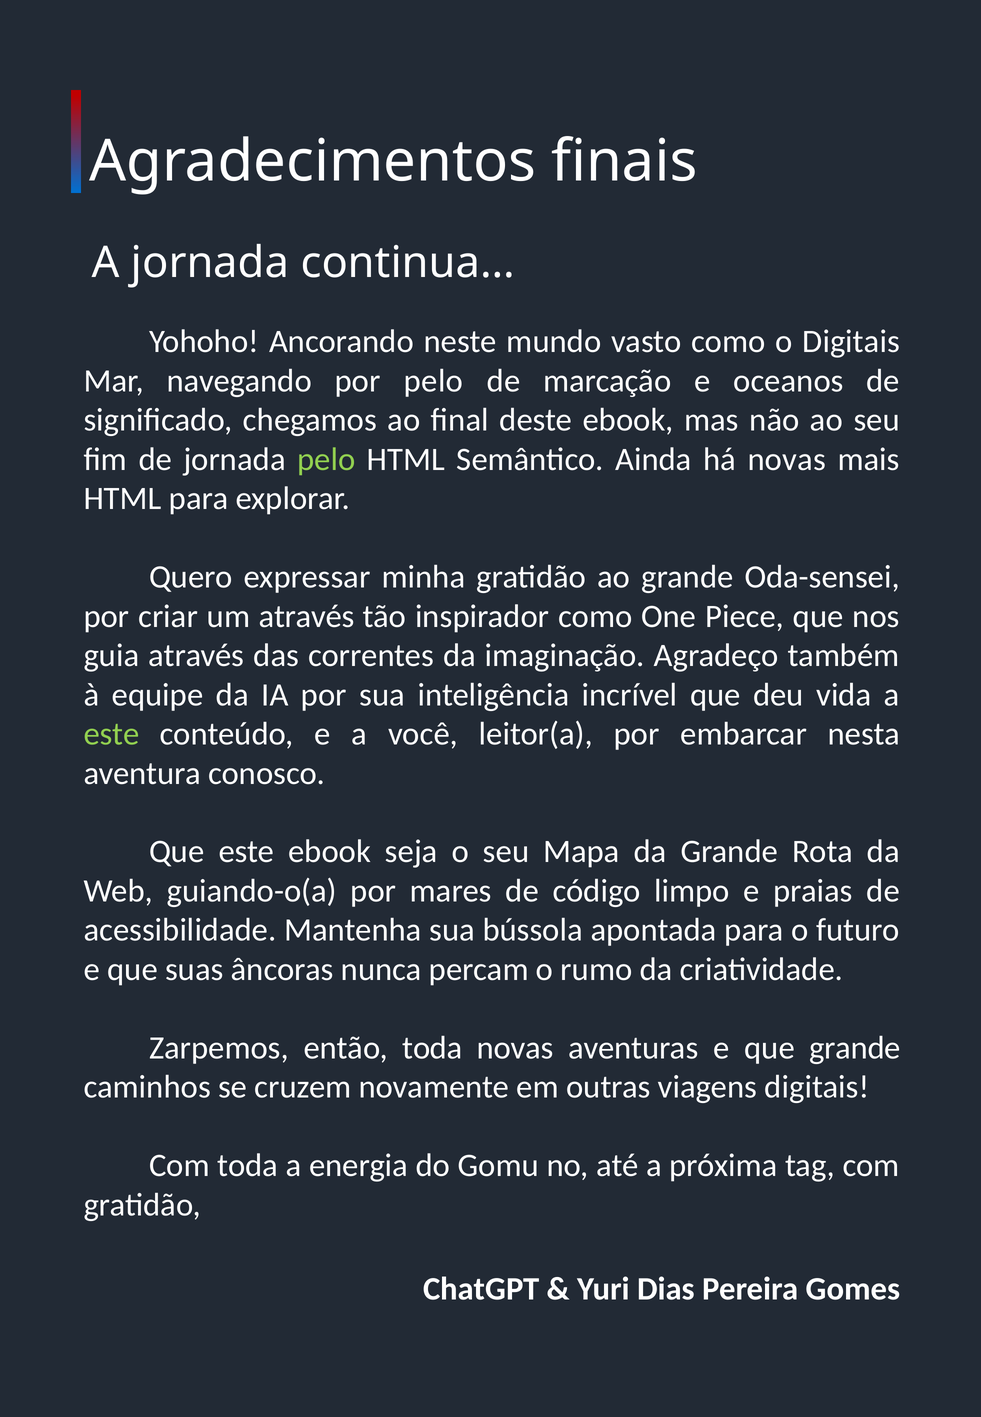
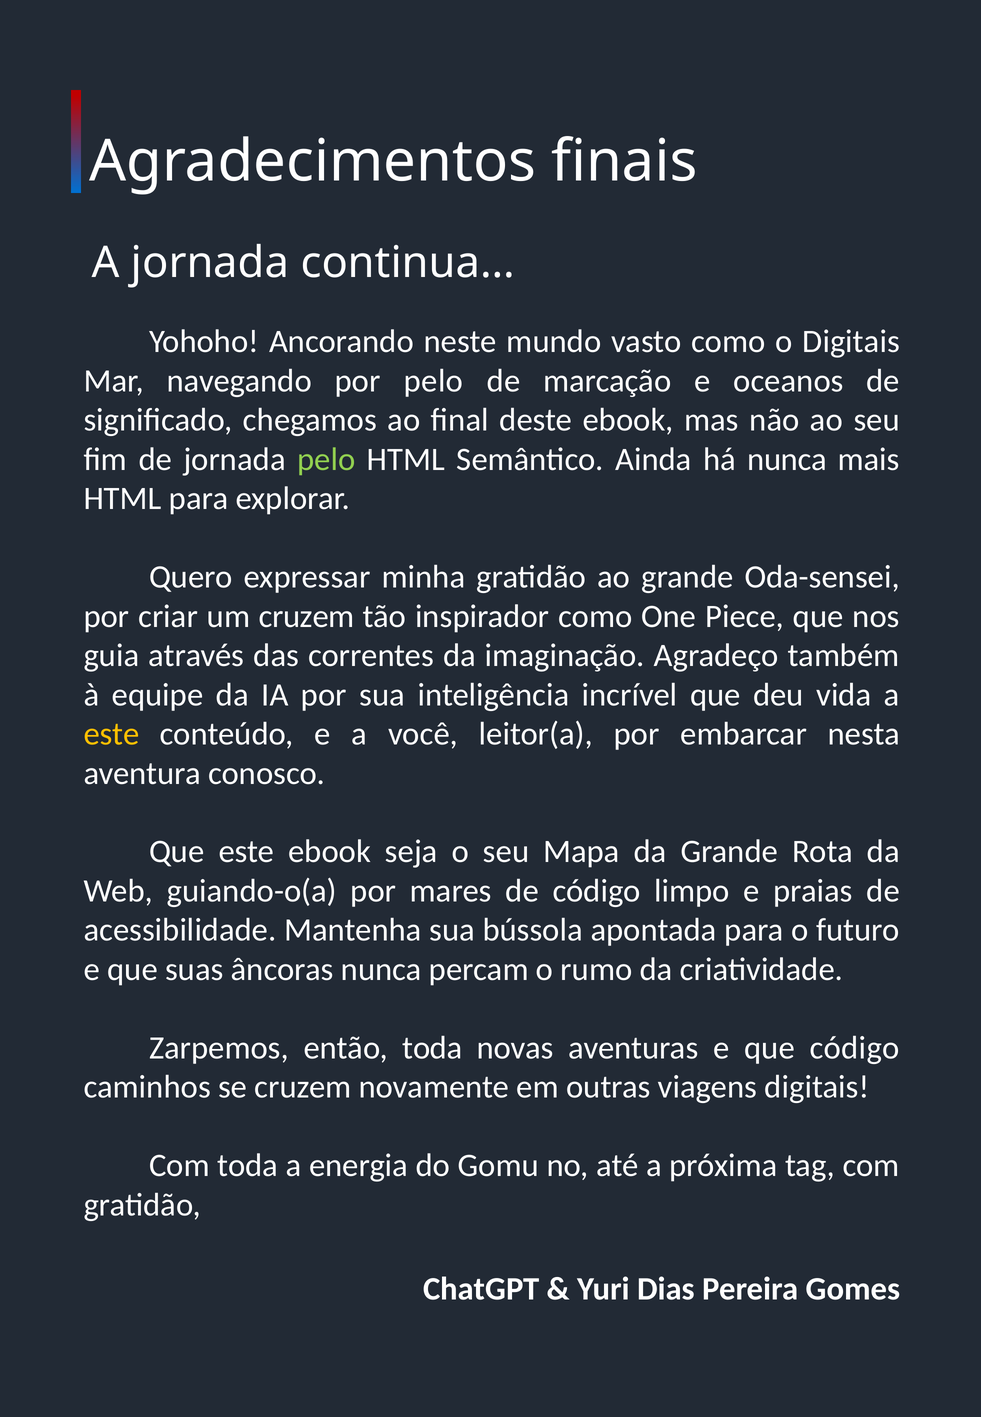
há novas: novas -> nunca (787, 459)
um através: através -> cruzem (307, 616)
este colour: light green -> yellow (112, 734)
que grande: grande -> código (855, 1048)
